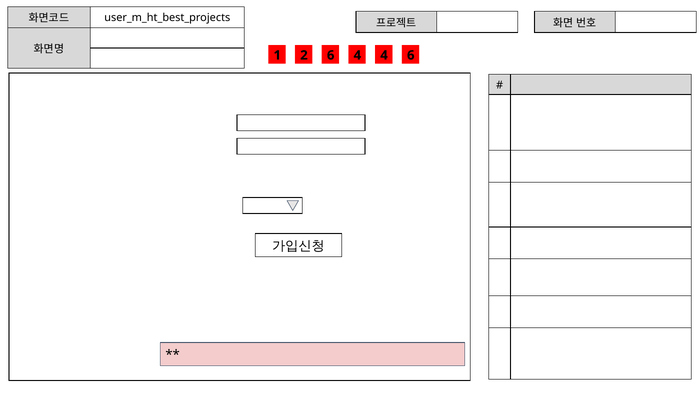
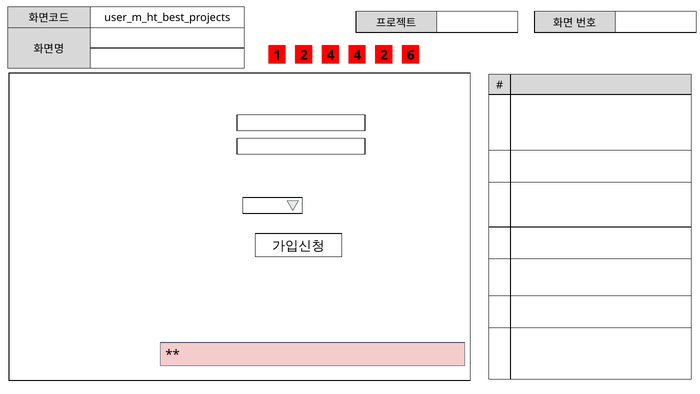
2 6: 6 -> 4 (331, 55)
4 4: 4 -> 2 (384, 55)
